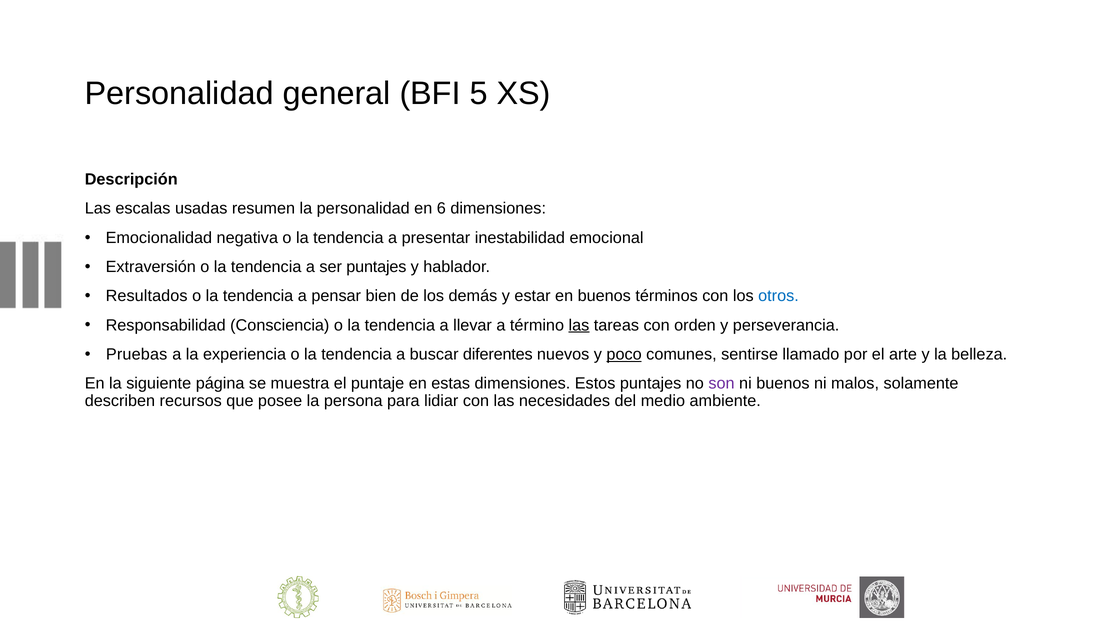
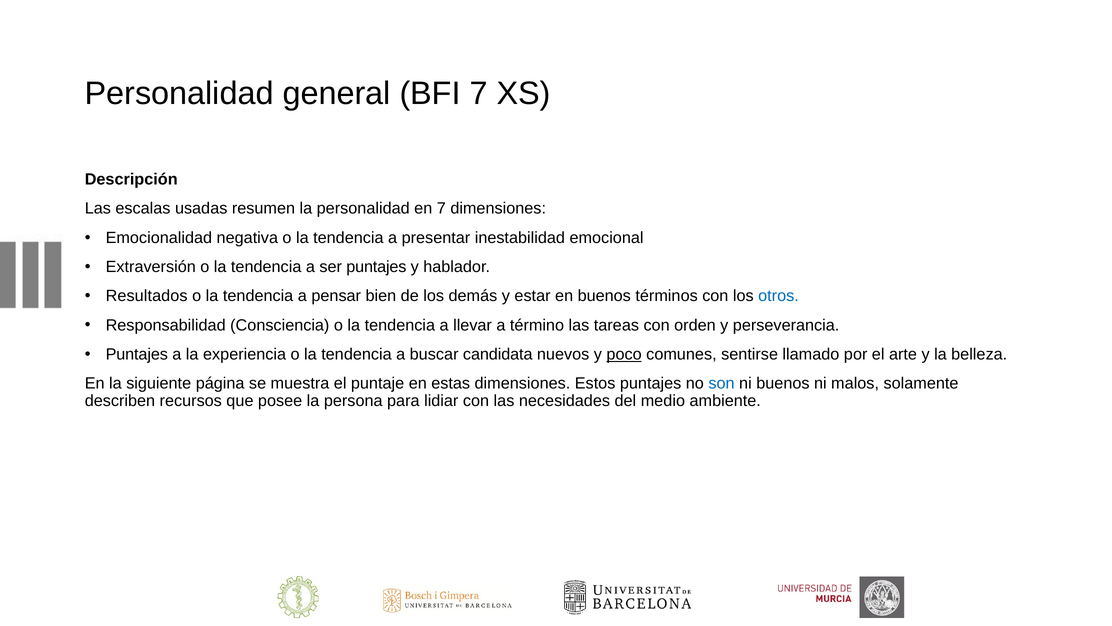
BFI 5: 5 -> 7 (479, 94)
en 6: 6 -> 7 (441, 208)
las underline: present -> none (579, 325)
Pruebas: Pruebas -> Puntajes (137, 354)
diferentes: diferentes -> candidata (498, 354)
son colour: purple -> blue (722, 383)
